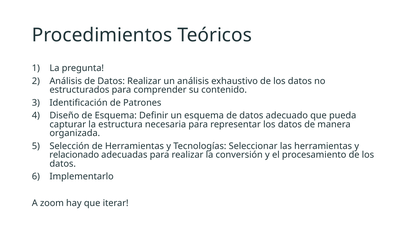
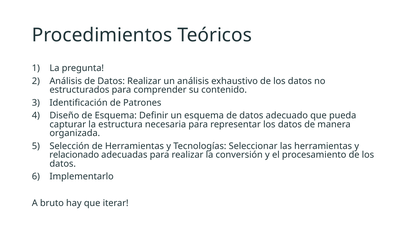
zoom: zoom -> bruto (52, 203)
